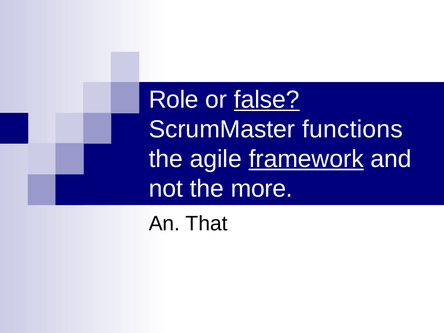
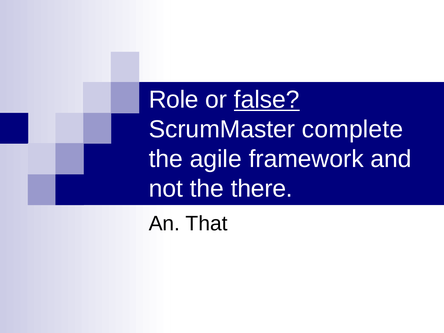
functions: functions -> complete (353, 129)
framework underline: present -> none (306, 159)
more: more -> there (262, 189)
